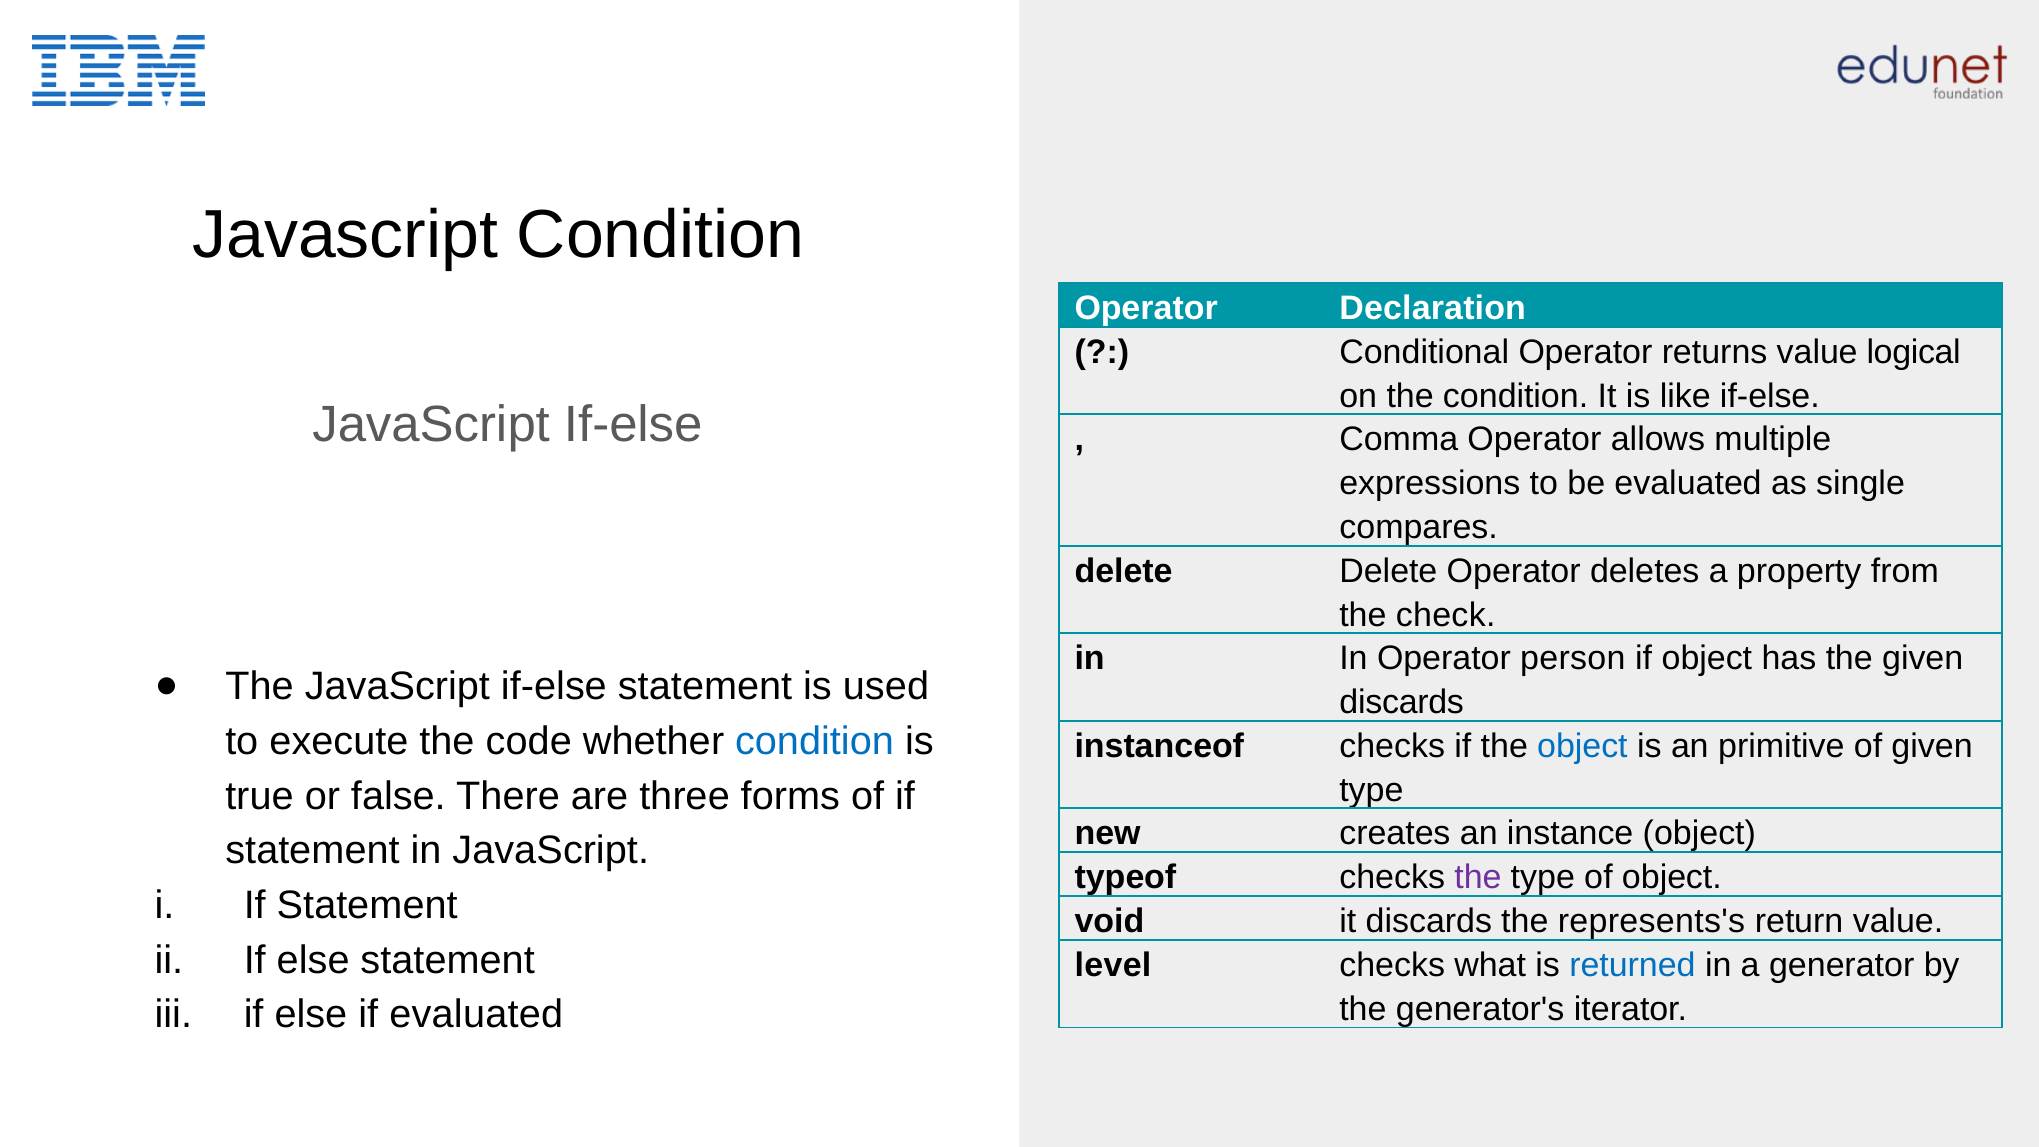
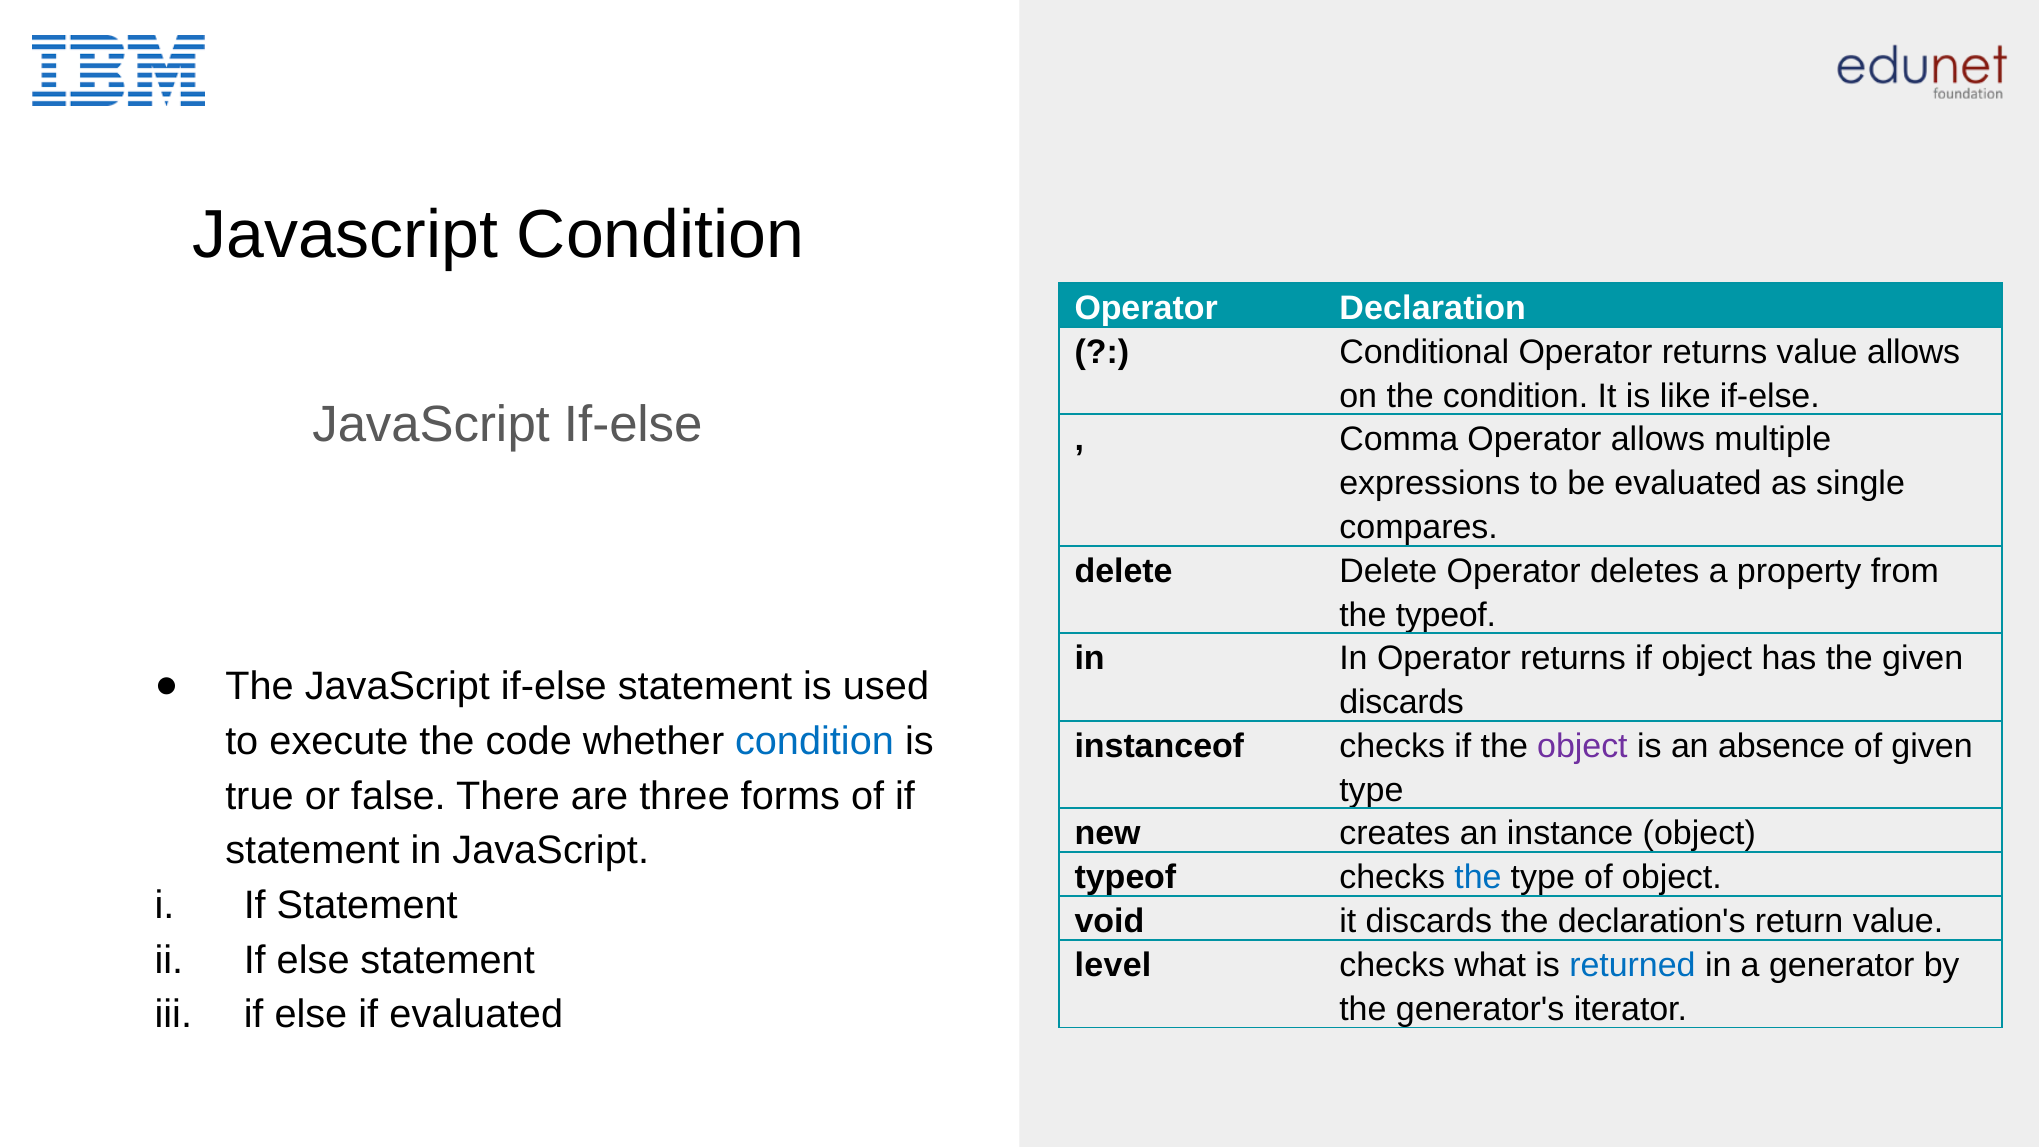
value logical: logical -> allows (1914, 352)
the check: check -> typeof (1446, 615)
In Operator person: person -> returns (1573, 659)
object colour: blue -> purple (1582, 746)
primitive: primitive -> absence (1782, 746)
the colour: purple -> blue (1478, 878)
represents's: represents's -> declaration's (1652, 921)
